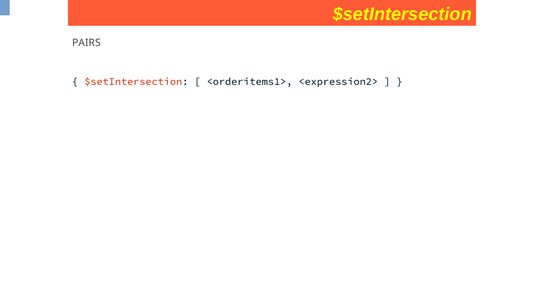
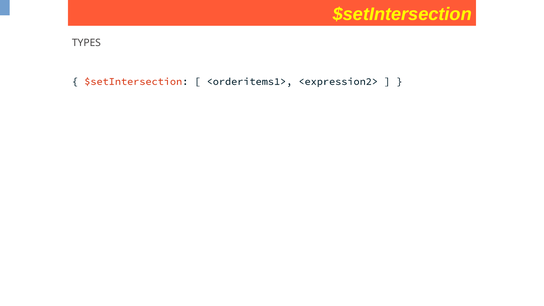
PAIRS: PAIRS -> TYPES (86, 43)
